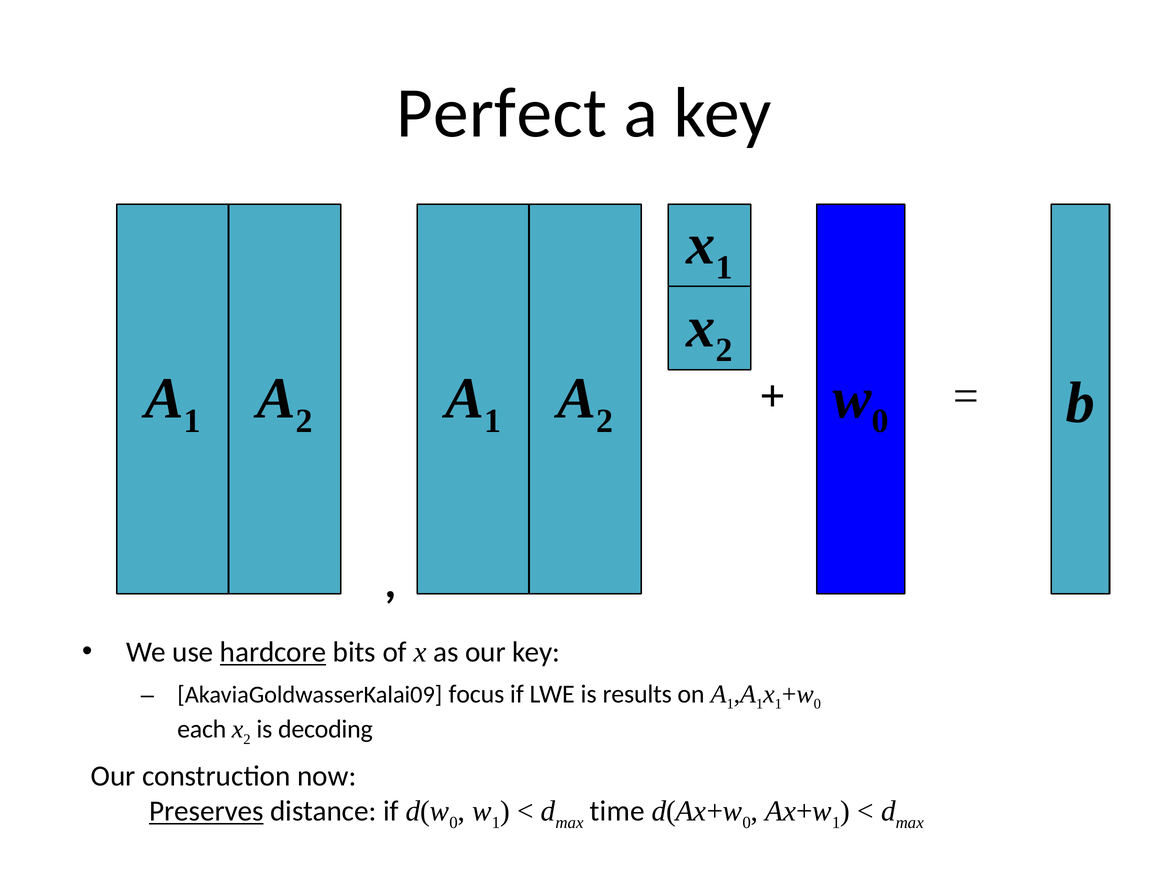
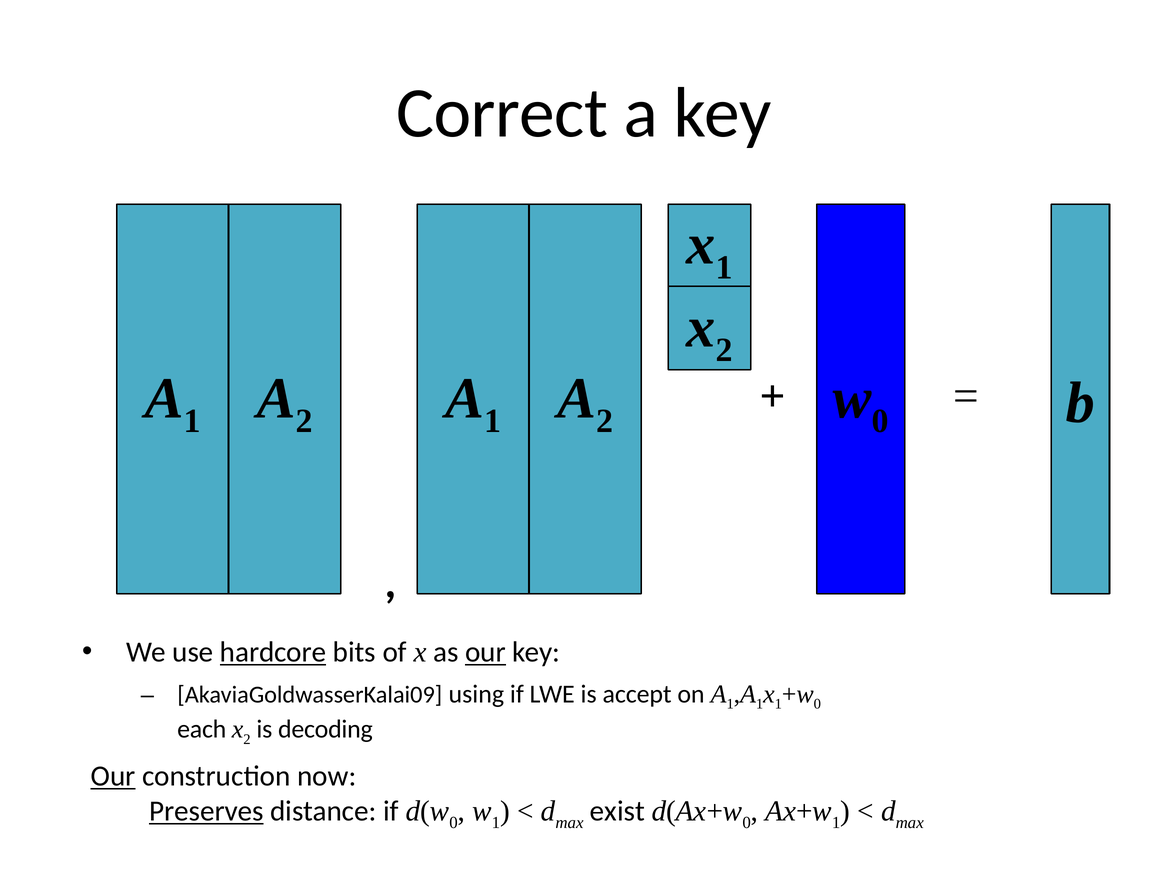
Perfect: Perfect -> Correct (502, 113)
our underline: none -> present (486, 652)
focus: focus -> using (476, 694)
results: results -> accept (637, 694)
Our underline: none -> present (113, 776)
time: time -> exist (617, 811)
